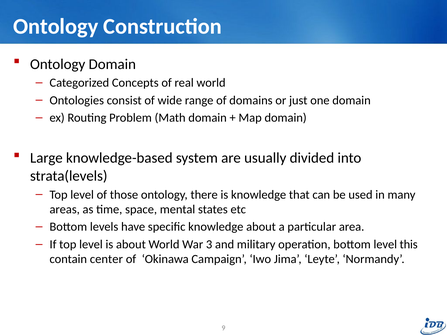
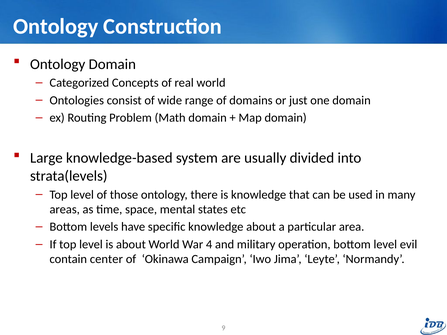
3: 3 -> 4 (209, 244)
this: this -> evil (409, 244)
